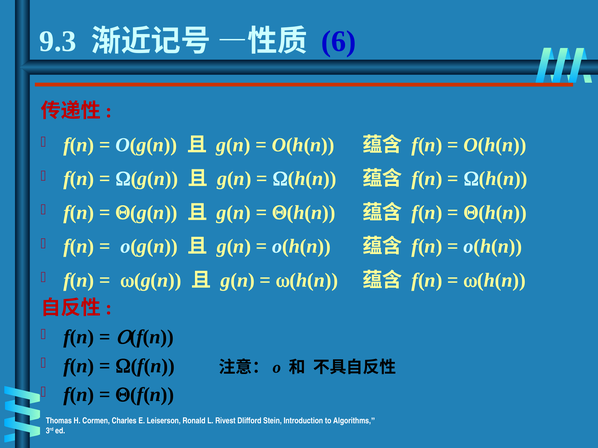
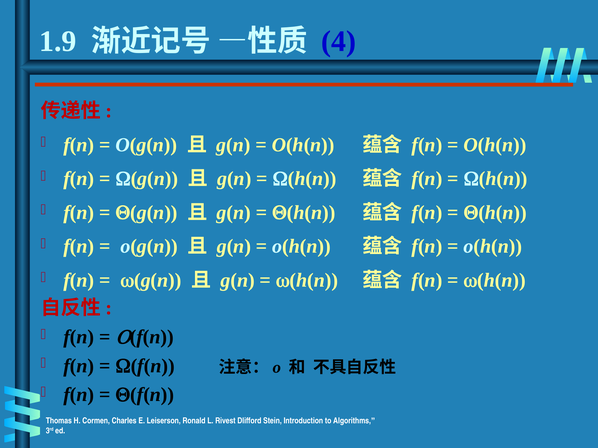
9.3: 9.3 -> 1.9 (58, 41)
6: 6 -> 4 (339, 41)
